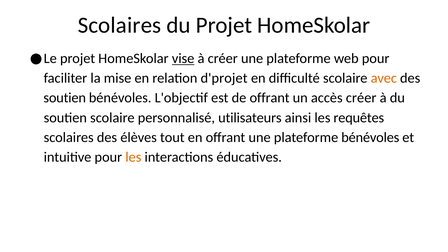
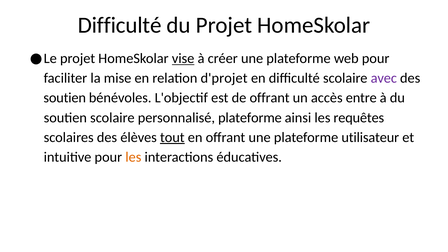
Scolaires: Scolaires -> Difficulté (120, 25)
avec colour: orange -> purple (384, 78)
accès créer: créer -> entre (361, 98)
personnalisé utilisateurs: utilisateurs -> plateforme (250, 118)
tout underline: none -> present (172, 137)
plateforme bénévoles: bénévoles -> utilisateur (370, 137)
